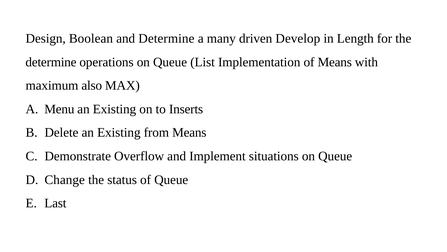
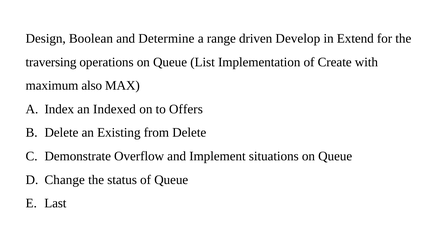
many: many -> range (221, 38)
Length: Length -> Extend (355, 38)
determine: determine -> traversing (51, 62)
of Means: Means -> Create (335, 62)
Menu: Menu -> Index (59, 109)
Existing: Existing -> Indexed (114, 109)
Inserts: Inserts -> Offers (186, 109)
from Means: Means -> Delete (189, 132)
